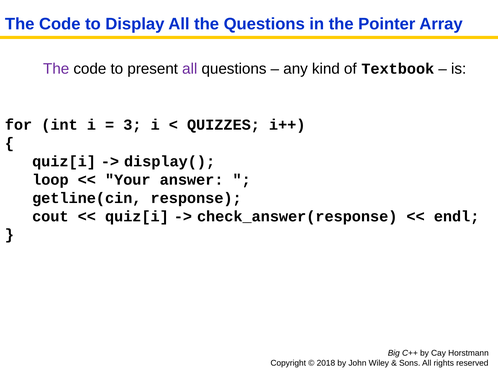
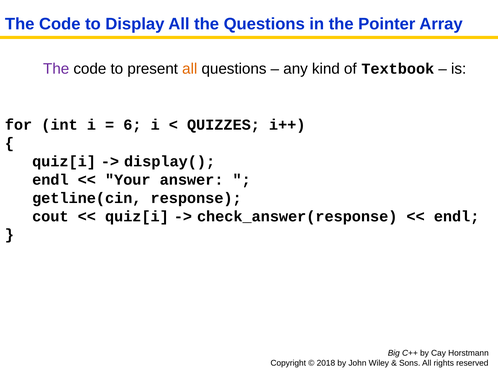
all colour: purple -> orange (190, 69)
3: 3 -> 6 (132, 125)
loop: loop -> endl (50, 180)
